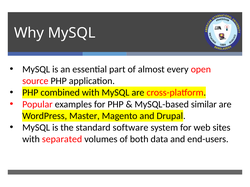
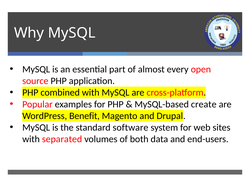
similar: similar -> create (204, 105)
Master: Master -> Benefit (84, 116)
